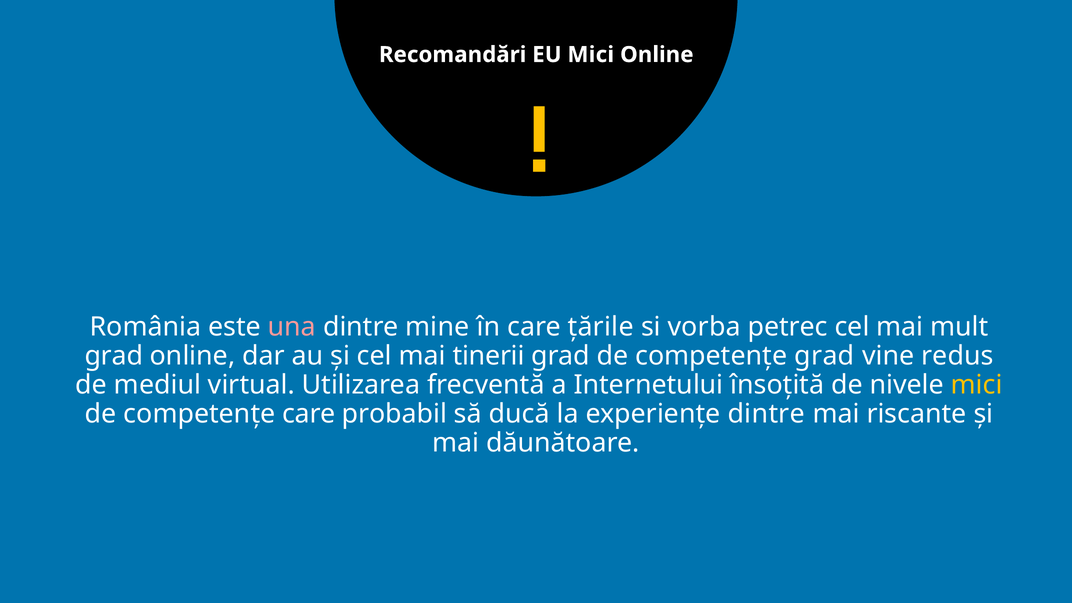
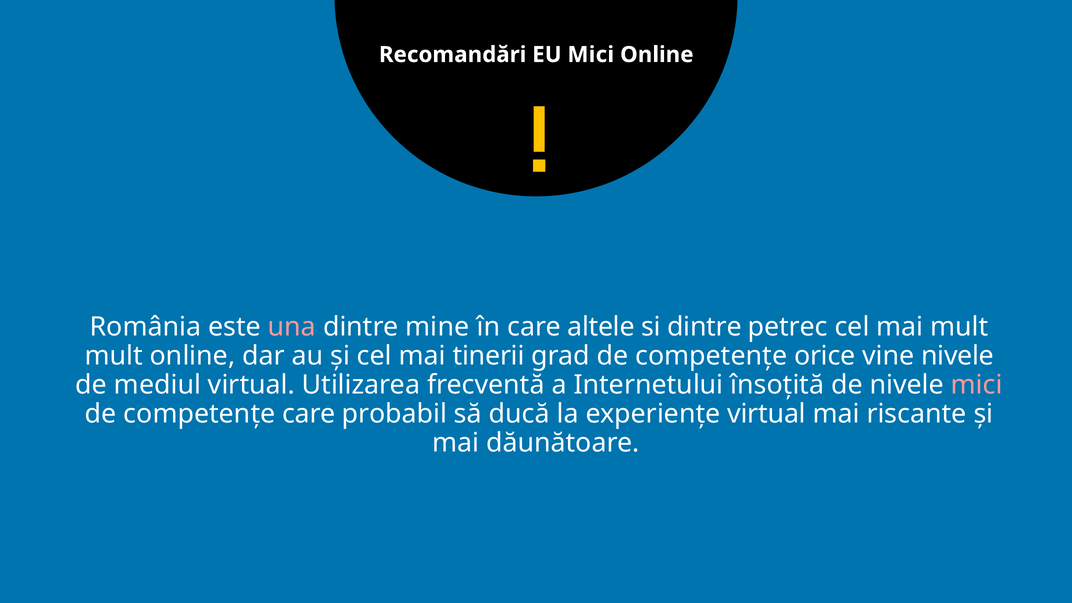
țările: țările -> altele (601, 327)
si vorba: vorba -> dintre (704, 327)
grad: grad -> mult (114, 356)
competențe grad: grad -> orice (825, 356)
vine redus: redus -> nivele (958, 356)
mici colour: yellow -> pink (977, 385)
experiențe dintre: dintre -> virtual (767, 414)
